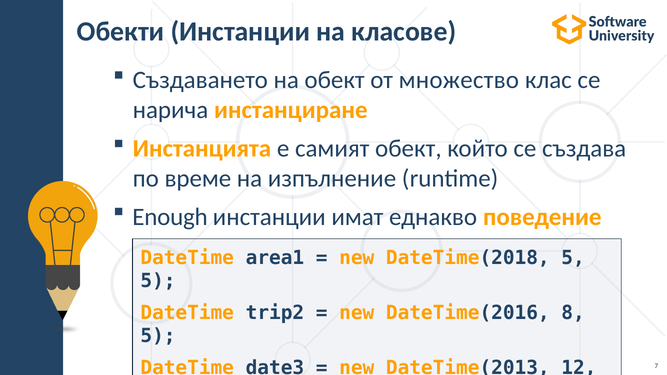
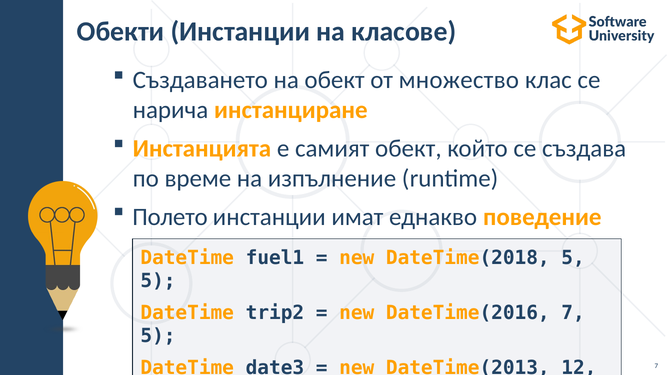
Enough: Enough -> Полето (170, 217)
area1: area1 -> fuel1 (275, 258)
DateTime(2016 8: 8 -> 7 (573, 313)
